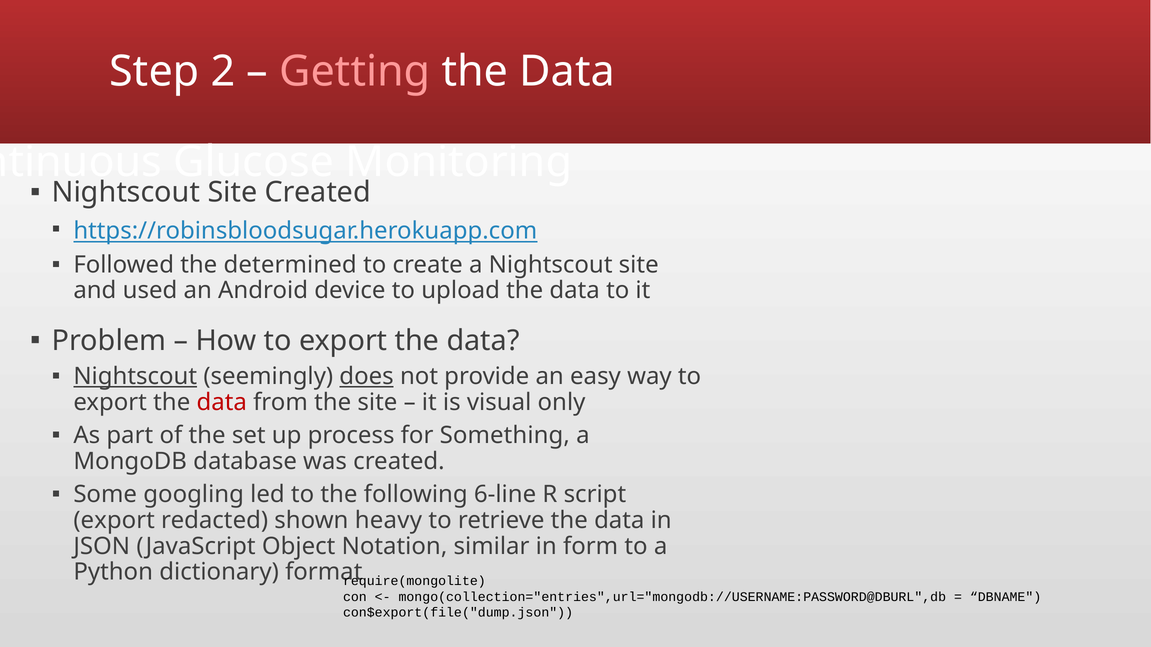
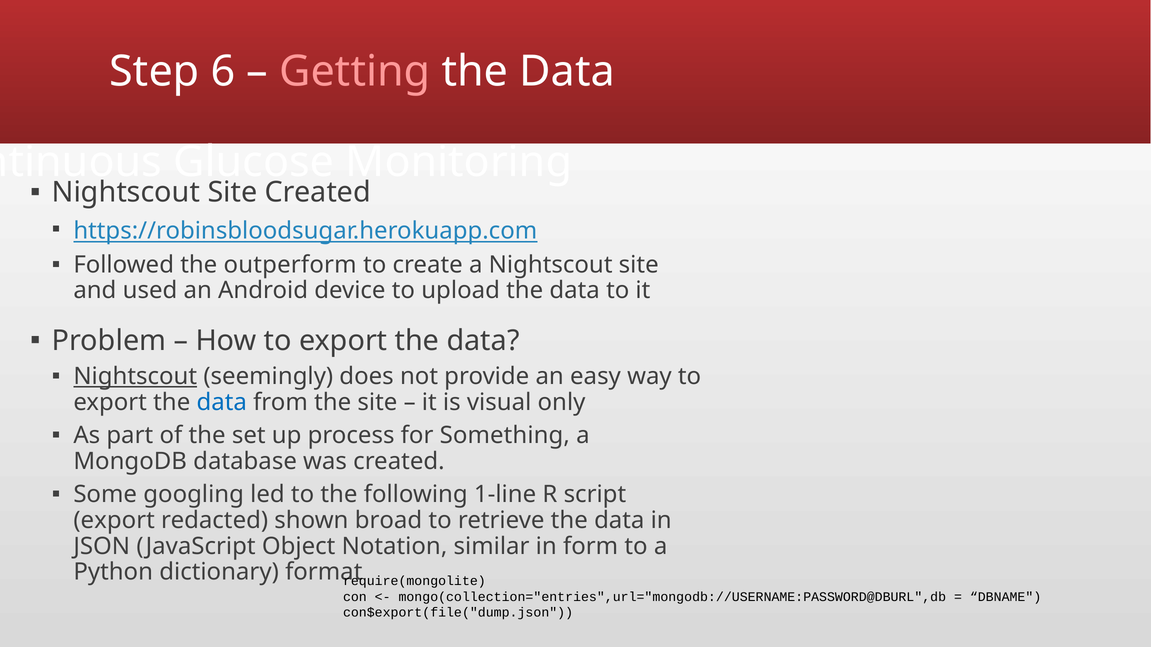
2: 2 -> 6 (223, 72)
determined: determined -> outperform (290, 265)
does underline: present -> none (367, 377)
data colour: red -> blue (222, 402)
6-line: 6-line -> 1-line (505, 495)
heavy: heavy -> broad (388, 521)
